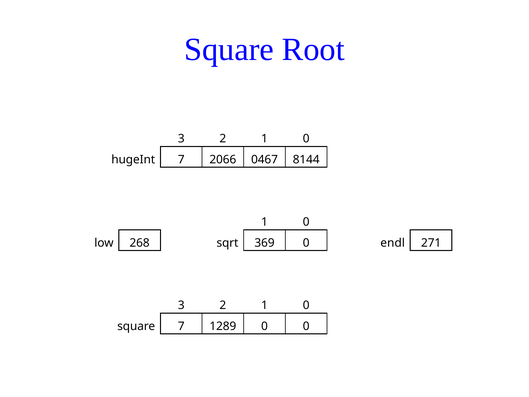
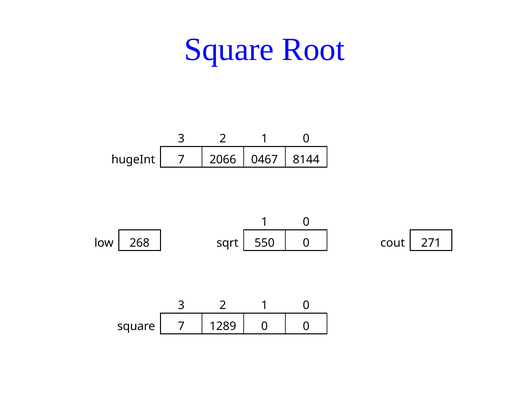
369: 369 -> 550 (265, 243)
endl: endl -> cout (393, 243)
